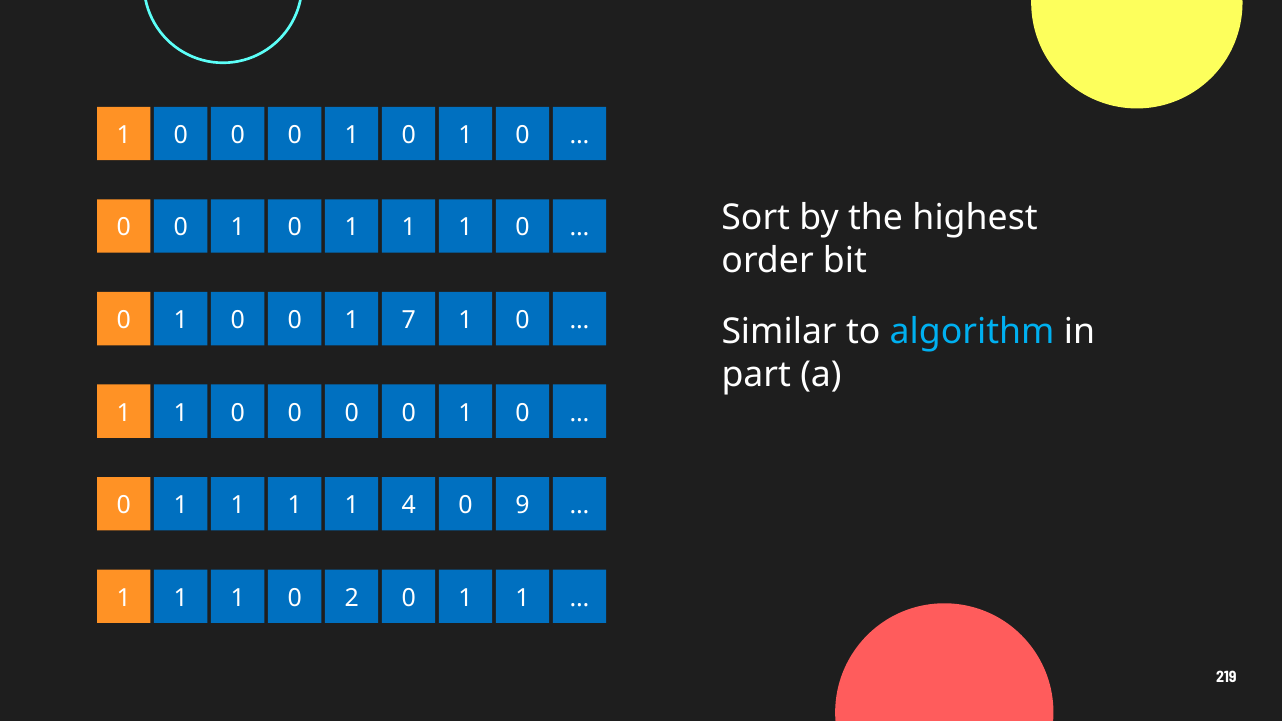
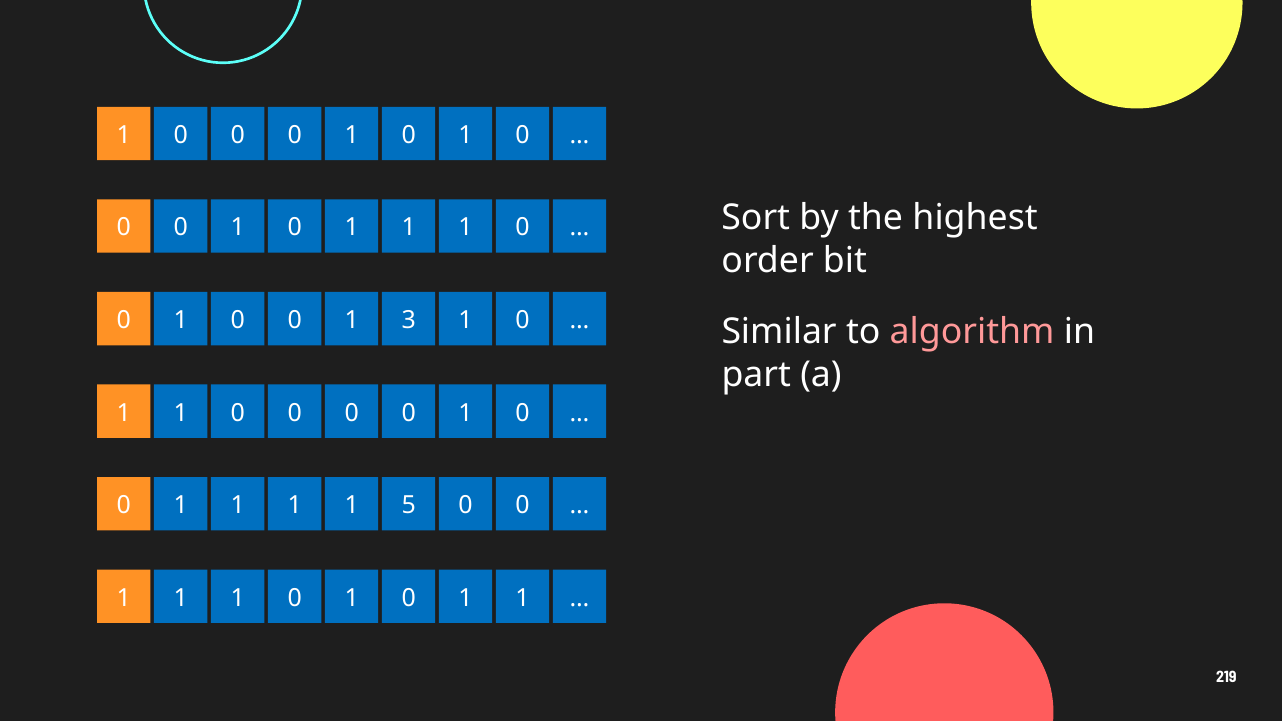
7: 7 -> 3 (409, 320)
algorithm colour: light blue -> pink (972, 332)
4: 4 -> 5 (409, 506)
9: 9 -> 0 (523, 506)
1 1 0 2: 2 -> 1 (352, 598)
